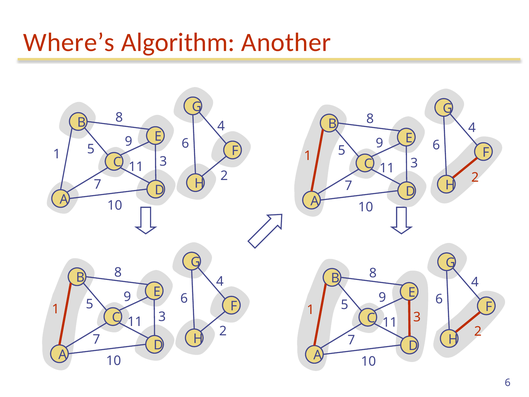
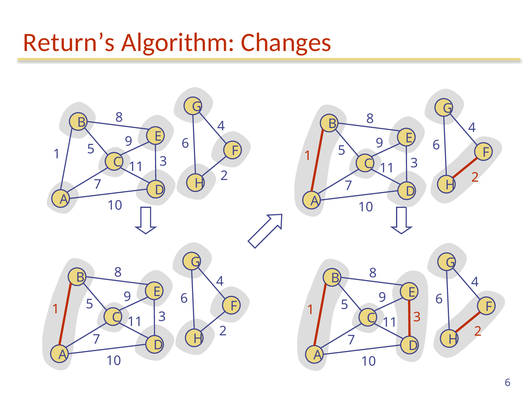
Where’s: Where’s -> Return’s (69, 42)
Another: Another -> Changes (286, 42)
